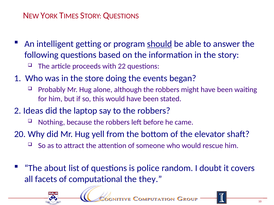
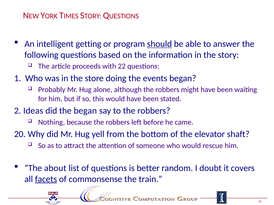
the laptop: laptop -> began (85, 111)
police: police -> better (148, 169)
facets underline: none -> present (46, 179)
computational: computational -> commonsense (95, 179)
they: they -> train (150, 179)
